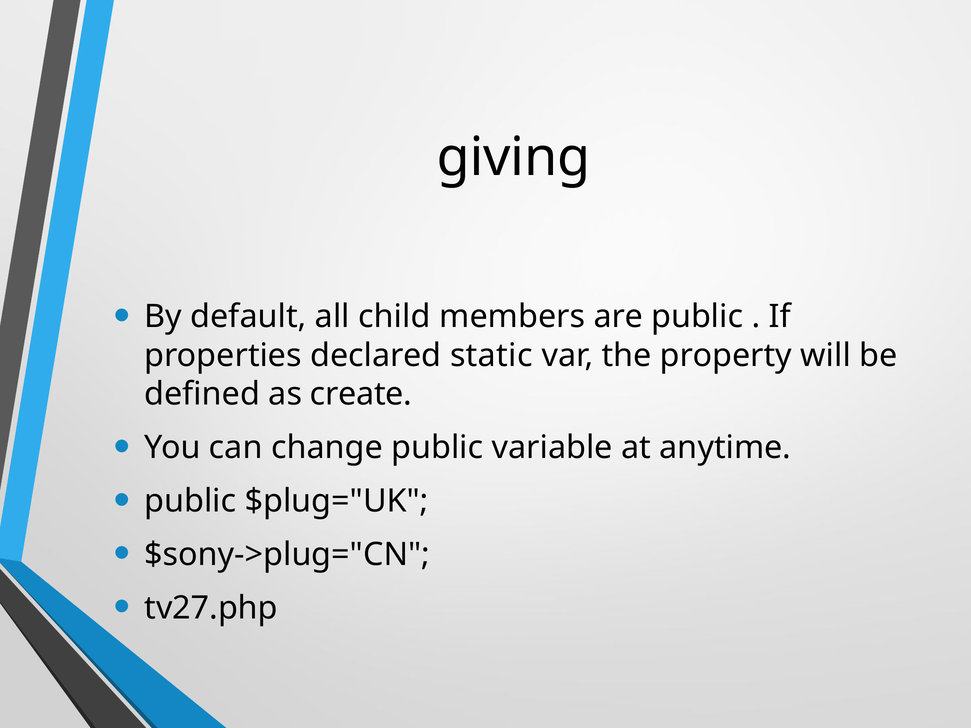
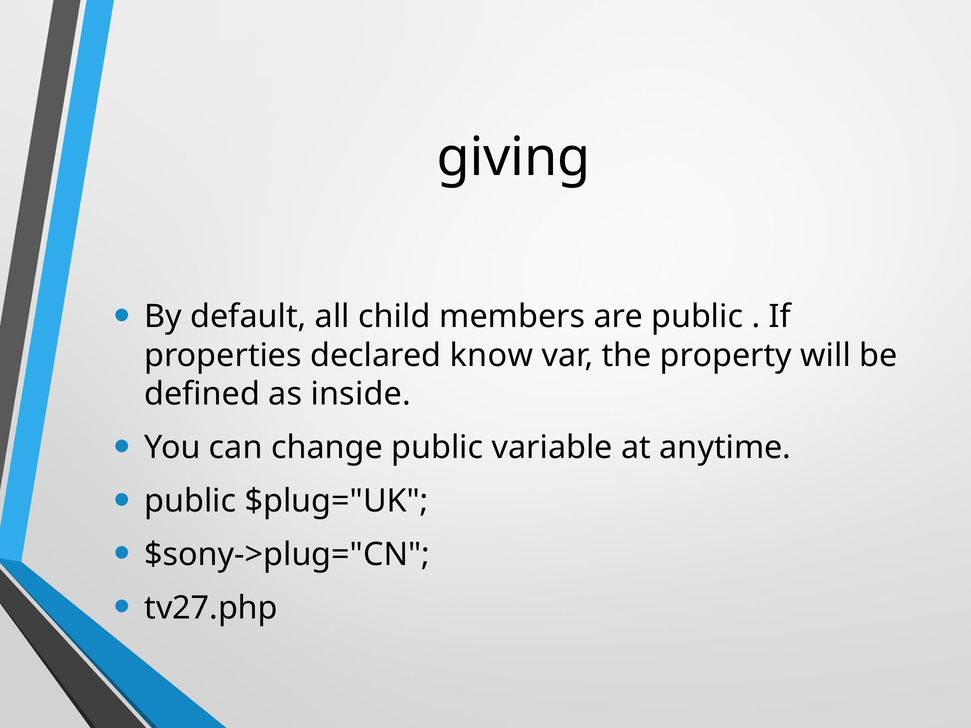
static: static -> know (491, 356)
create: create -> inside (361, 394)
